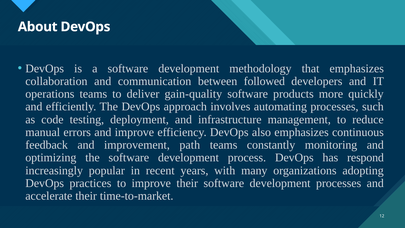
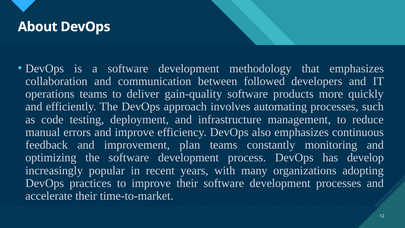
path: path -> plan (190, 145)
respond: respond -> develop (366, 158)
